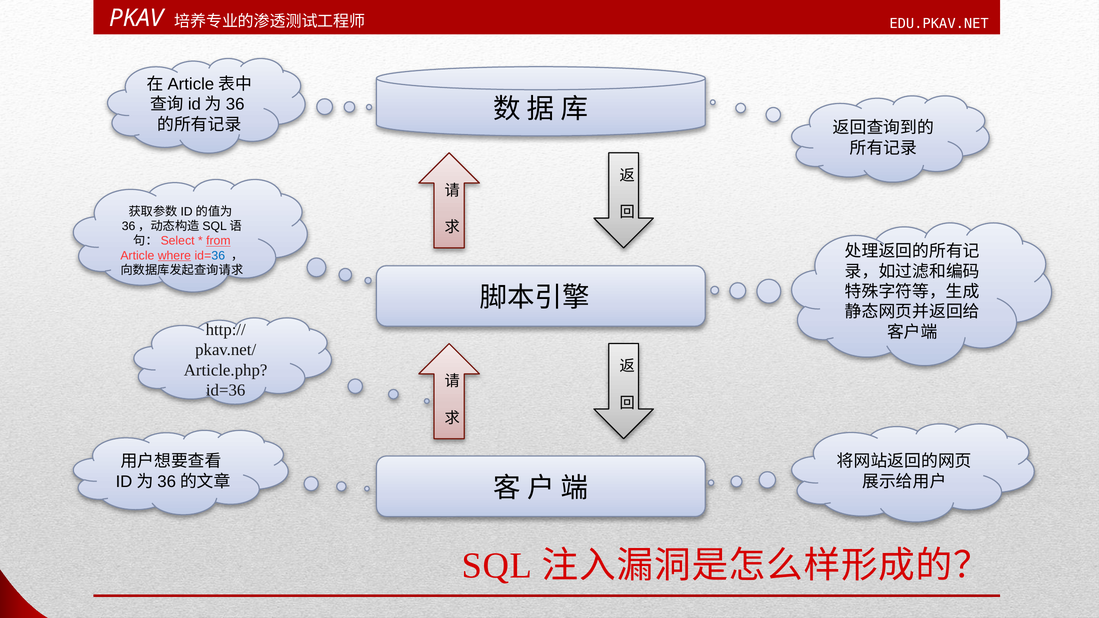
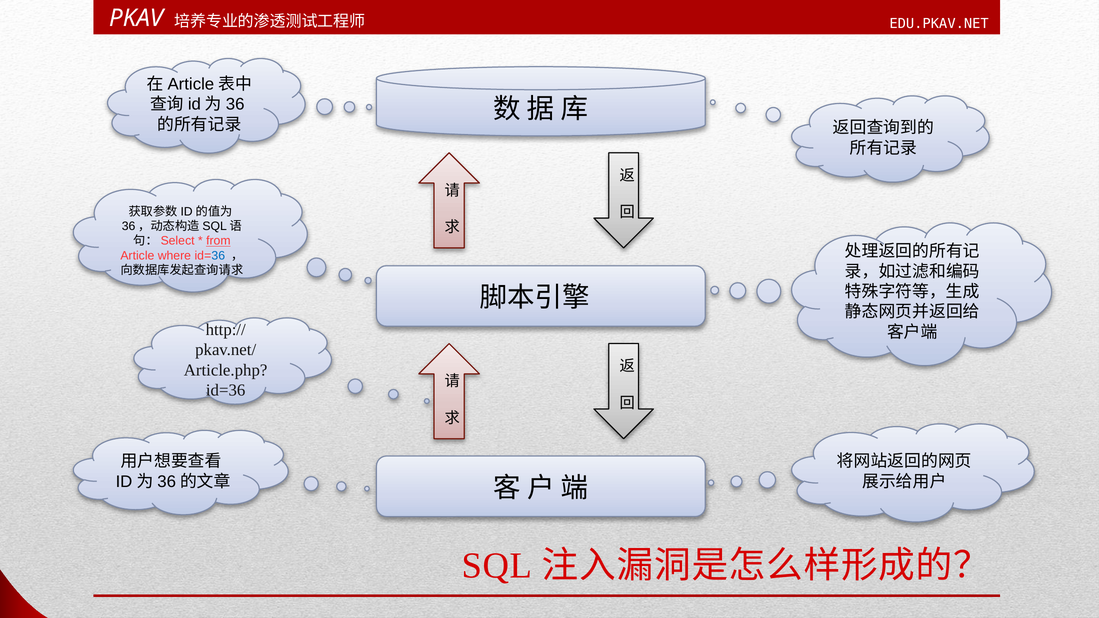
where underline: present -> none (174, 256)
